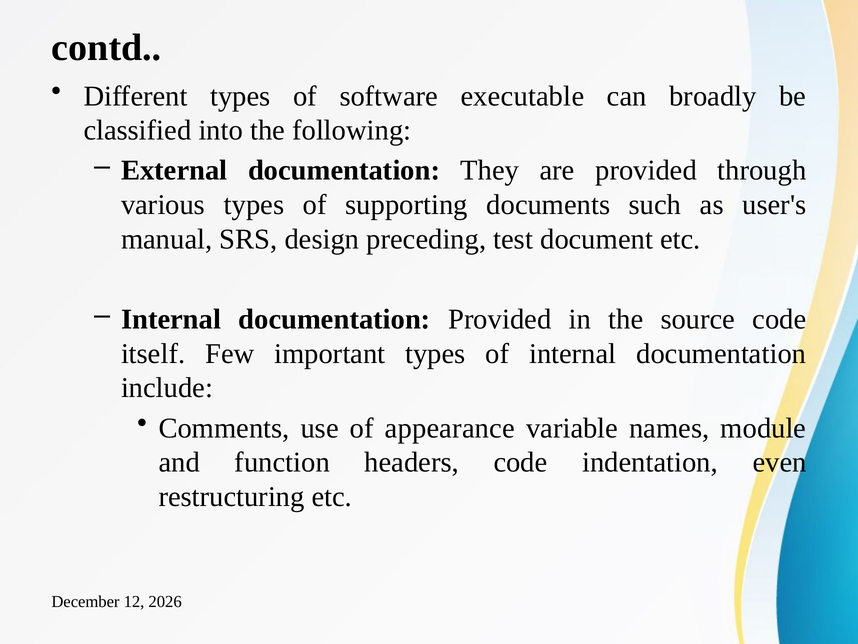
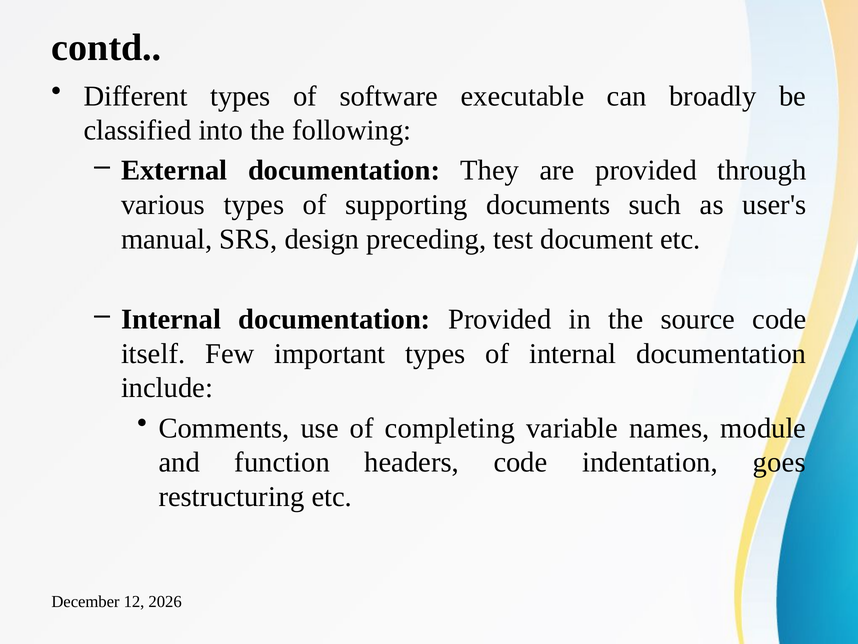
appearance: appearance -> completing (450, 428)
even: even -> goes (779, 462)
